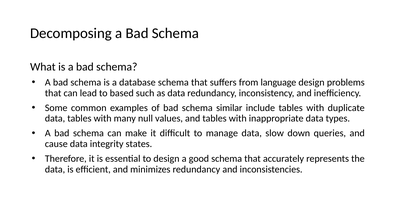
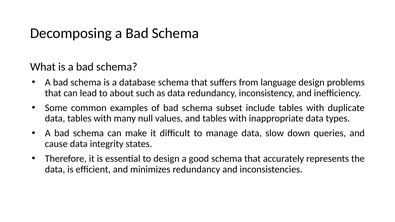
based: based -> about (122, 93)
similar: similar -> subset (229, 108)
